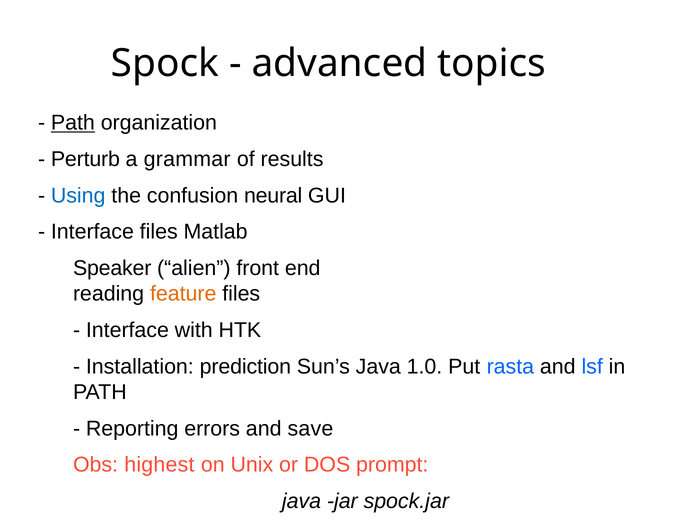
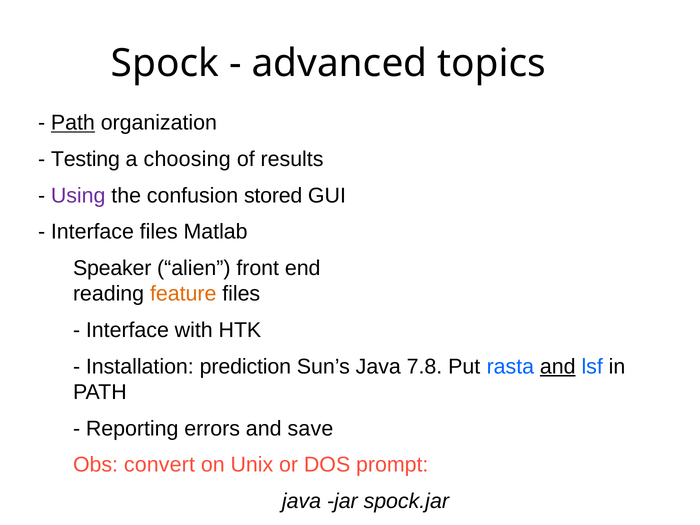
Perturb: Perturb -> Testing (85, 159)
grammar: grammar -> choosing (187, 159)
Using colour: blue -> purple (78, 195)
neural: neural -> stored (273, 195)
1.0: 1.0 -> 7.8 (425, 367)
and underline: none -> present (558, 367)
highest: highest -> convert (159, 465)
